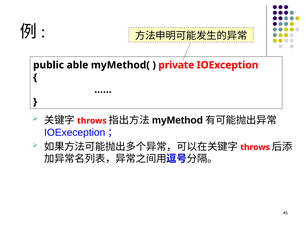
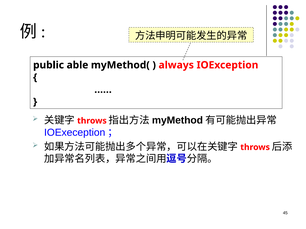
private: private -> always (176, 65)
